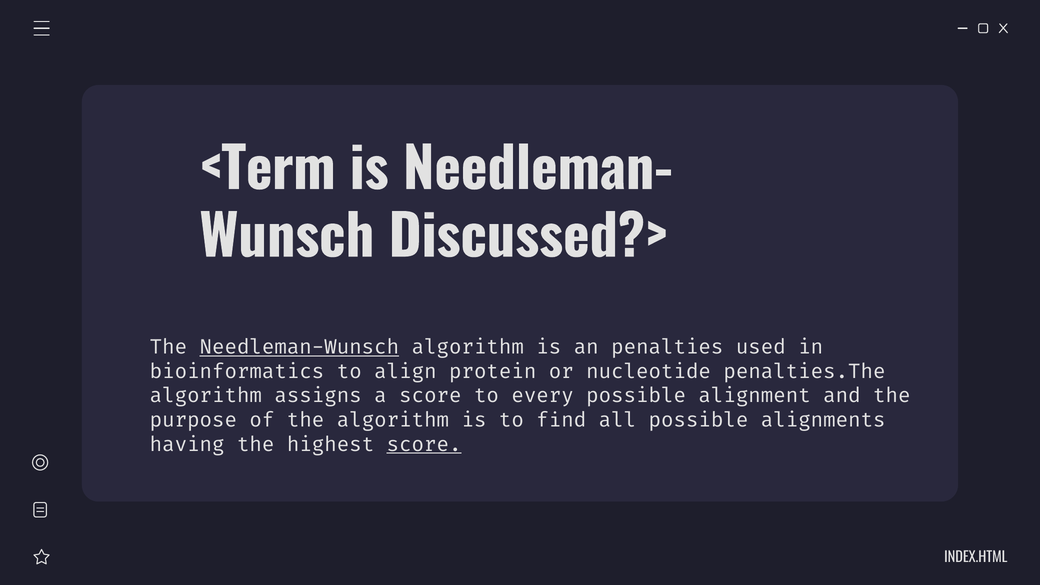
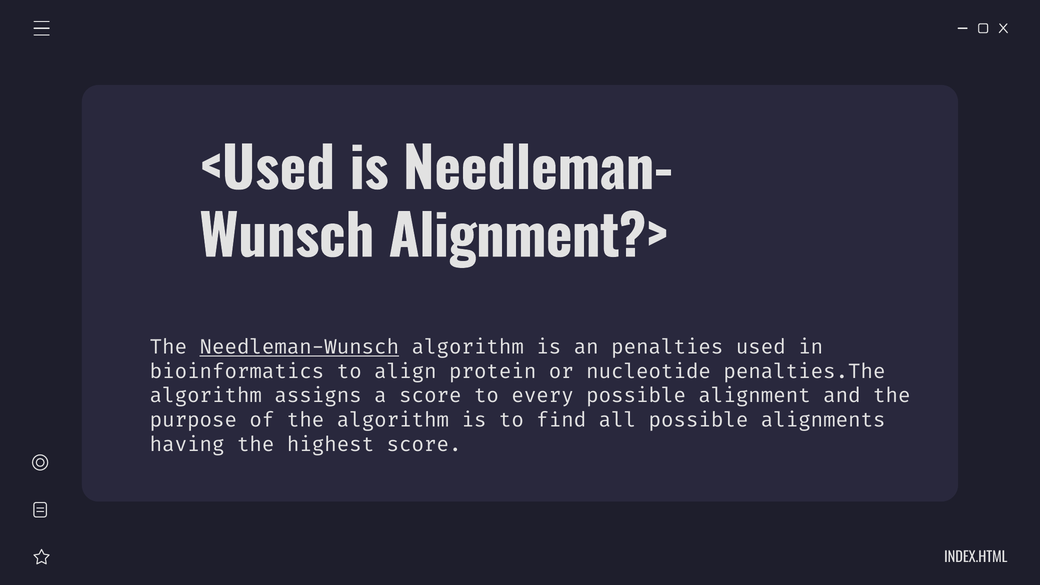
<Term: <Term -> <Used (267, 170)
Discussed?>: Discussed?> -> Alignment?> (528, 238)
score underline: present -> none (424, 444)
